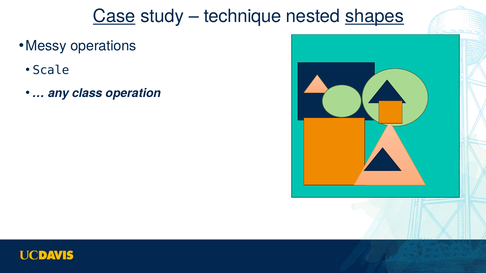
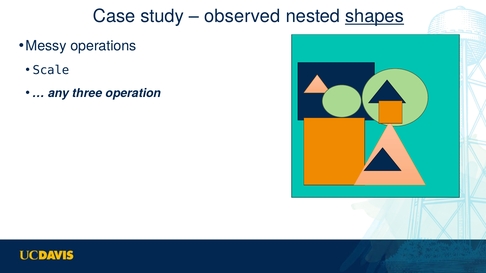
Case underline: present -> none (114, 16)
technique: technique -> observed (242, 16)
class: class -> three (87, 93)
